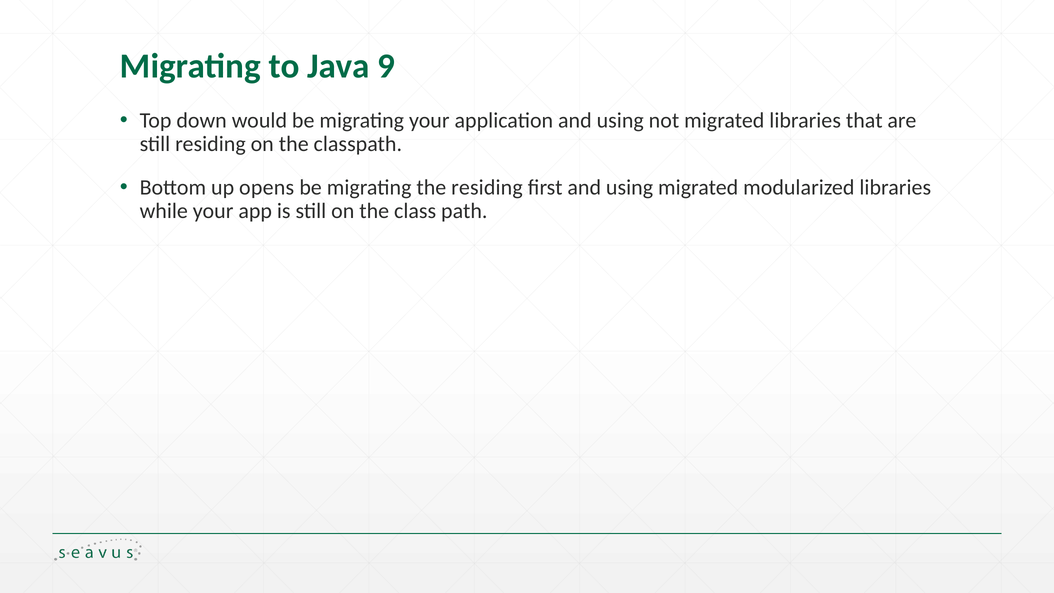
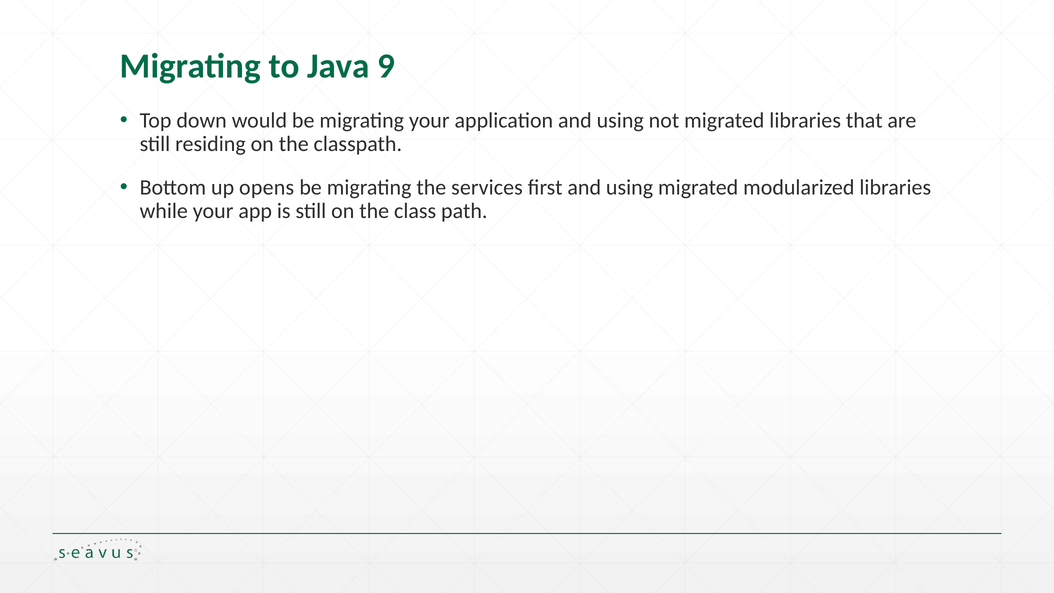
the residing: residing -> services (487, 187)
